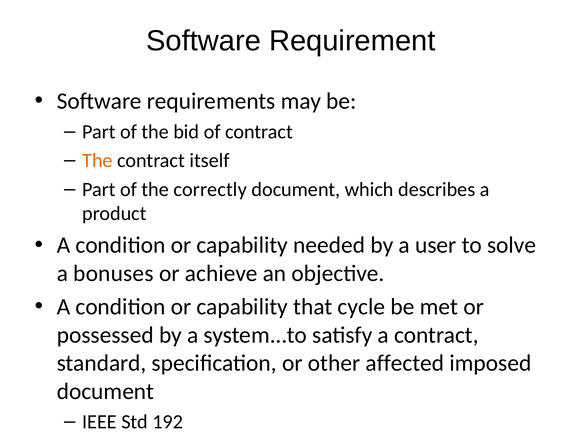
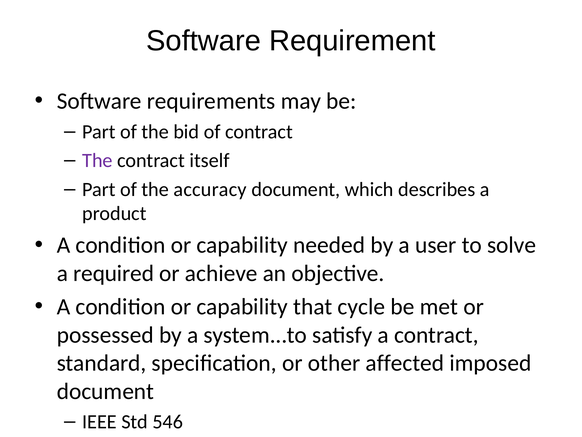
The colour: orange -> purple (97, 160)
correctly: correctly -> accuracy (210, 189)
bonuses: bonuses -> required (114, 273)
192: 192 -> 546 (168, 421)
